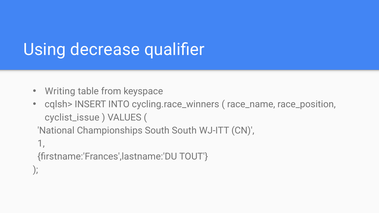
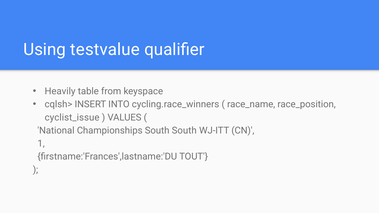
decrease: decrease -> testvalue (105, 50)
Writing: Writing -> Heavily (60, 91)
